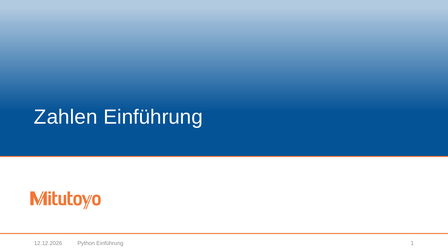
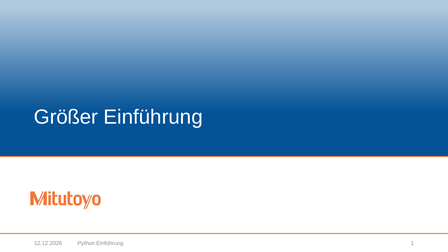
Zahlen: Zahlen -> Größer (66, 117)
